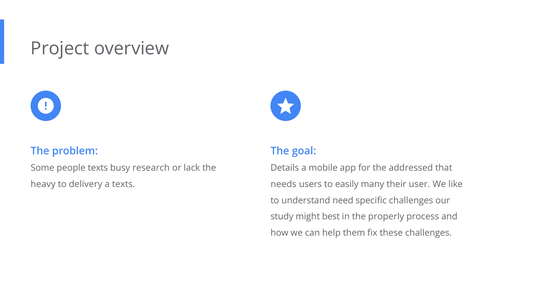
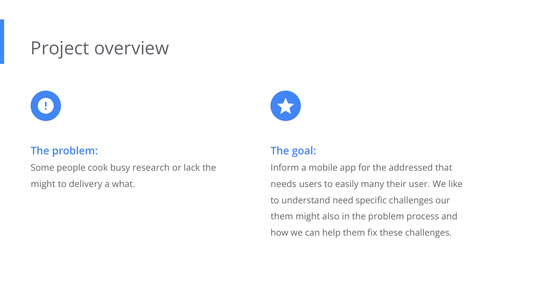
people texts: texts -> cook (98, 168)
Details: Details -> Inform (285, 168)
heavy: heavy -> might (43, 184)
a texts: texts -> what (124, 184)
study: study -> them (282, 217)
best: best -> also (331, 217)
in the properly: properly -> problem (386, 217)
